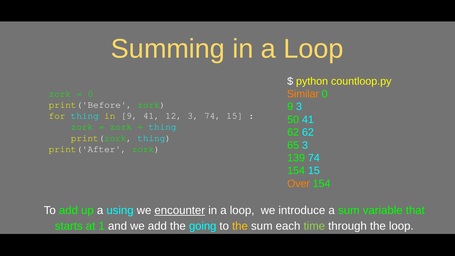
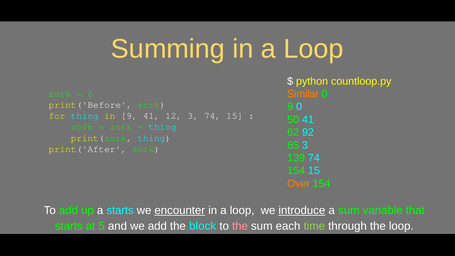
9 3: 3 -> 0 (299, 107)
62 62: 62 -> 92 (308, 132)
a using: using -> starts (120, 210)
introduce underline: none -> present (302, 210)
1: 1 -> 5 (102, 226)
going: going -> block (203, 226)
the colour: yellow -> pink (240, 226)
